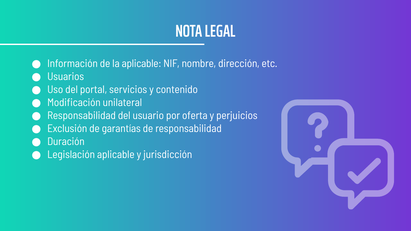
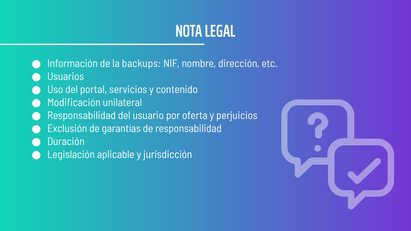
la aplicable: aplicable -> backups (141, 64)
